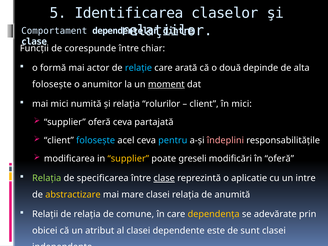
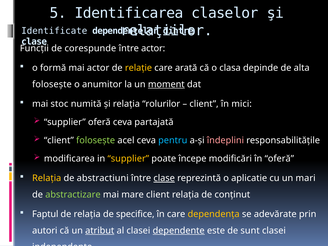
Comportament: Comportament -> Identificate (54, 31)
între chiar: chiar -> actor (153, 48)
relaţie colour: light blue -> yellow (138, 68)
două: două -> clasa (230, 68)
mai mici: mici -> stoc (59, 104)
foloseşte colour: light blue -> light green (96, 140)
greseli: greseli -> începe (192, 159)
Relaţia colour: light green -> yellow (47, 178)
specificarea: specificarea -> abstractiuni (103, 178)
intre: intre -> mari (306, 178)
abstractizare colour: yellow -> light green (73, 195)
mare clasei: clasei -> client (158, 195)
anumită: anumită -> conţinut (232, 195)
Relaţii: Relaţii -> Faptul (45, 214)
comune: comune -> specifice (135, 214)
obicei: obicei -> autori (45, 231)
atribut underline: none -> present (100, 231)
dependente underline: none -> present (179, 231)
